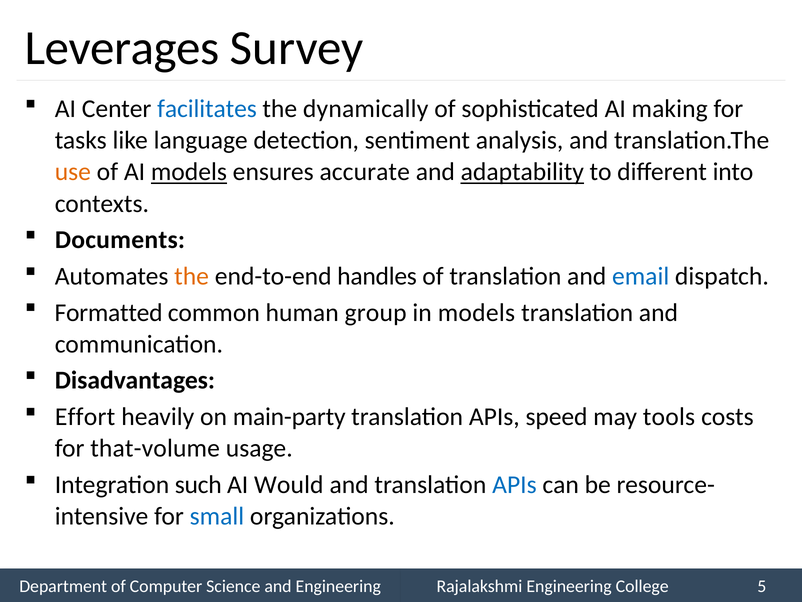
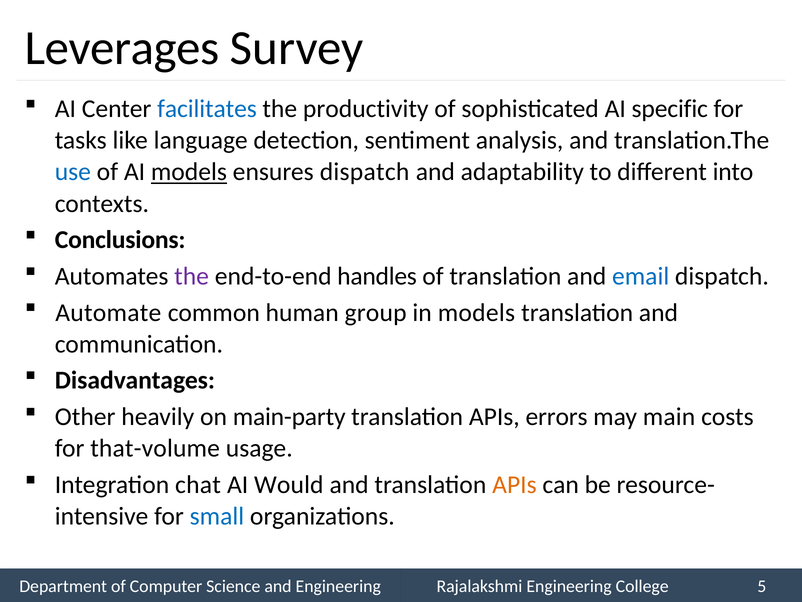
dynamically: dynamically -> productivity (366, 109)
making: making -> specific (670, 109)
use colour: orange -> blue (73, 172)
ensures accurate: accurate -> dispatch (365, 172)
adaptability underline: present -> none (522, 172)
Documents: Documents -> Conclusions (120, 240)
the colour: orange -> purple (192, 276)
Formatted: Formatted -> Automate (108, 312)
Effort: Effort -> Other (85, 416)
speed: speed -> errors (557, 416)
tools: tools -> main (669, 416)
such: such -> chat (198, 484)
APIs colour: blue -> orange (514, 484)
